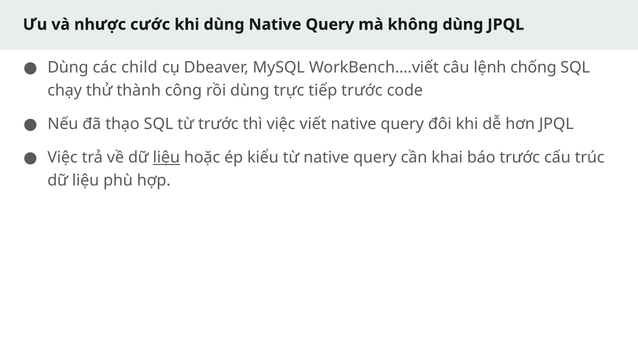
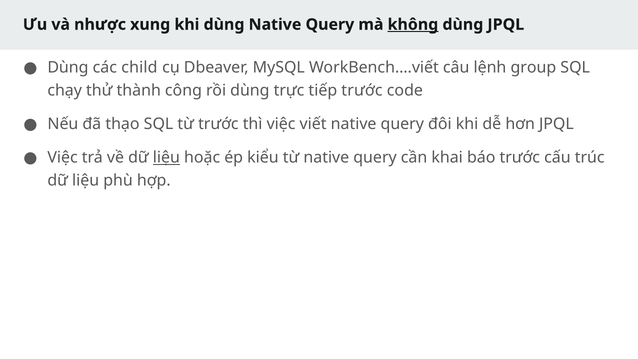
cước: cước -> xung (150, 25)
không underline: none -> present (413, 25)
chống: chống -> group (533, 67)
